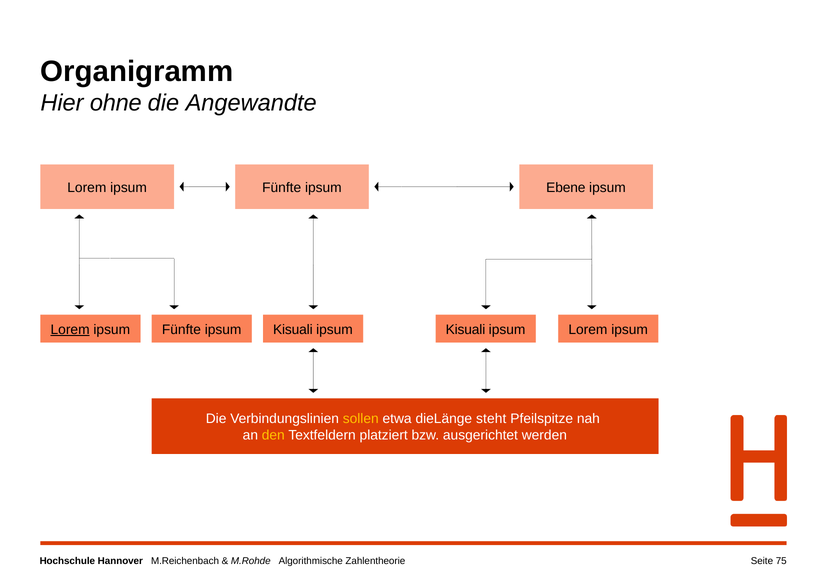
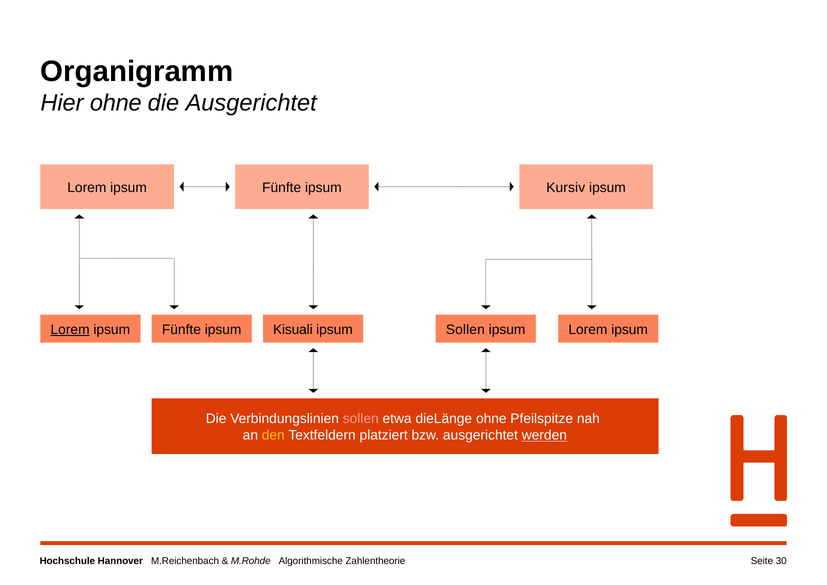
die Angewandte: Angewandte -> Ausgerichtet (251, 103)
Ebene: Ebene -> Kursiv (566, 188)
Kisuali: Kisuali -> Sollen (465, 330)
sollen colour: yellow -> pink (361, 419)
dieLänge steht: steht -> ohne (491, 419)
werden underline: none -> present (544, 435)
75: 75 -> 30 (781, 561)
